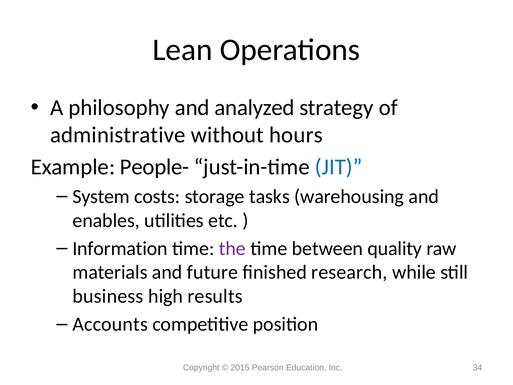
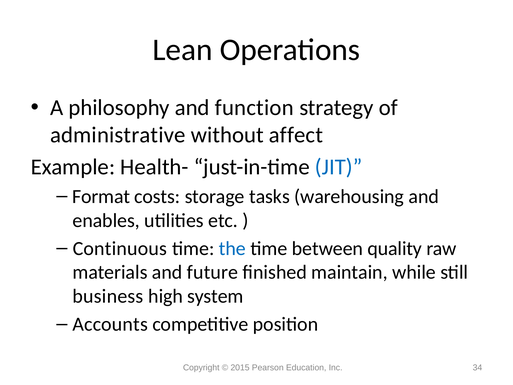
analyzed: analyzed -> function (254, 108)
hours: hours -> affect (296, 135)
People-: People- -> Health- (154, 167)
System: System -> Format (101, 196)
Information: Information -> Continuous (120, 248)
the colour: purple -> blue (232, 248)
research: research -> maintain (350, 272)
results: results -> system (215, 296)
